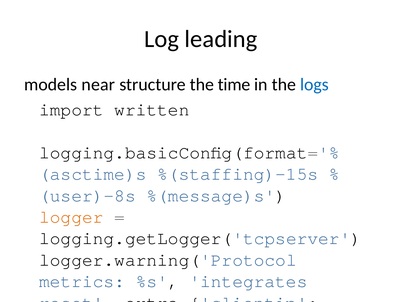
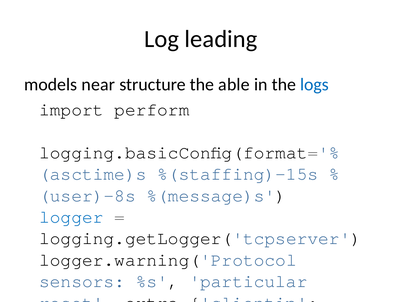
time: time -> able (234, 84)
written: written -> perform (152, 109)
logger colour: orange -> blue (71, 217)
metrics: metrics -> sensors (82, 281)
integrates: integrates -> particular (248, 281)
